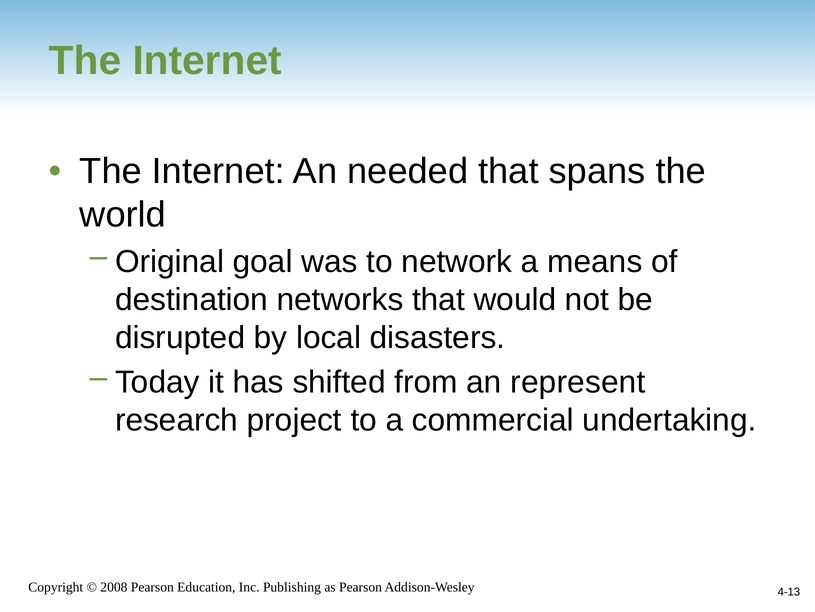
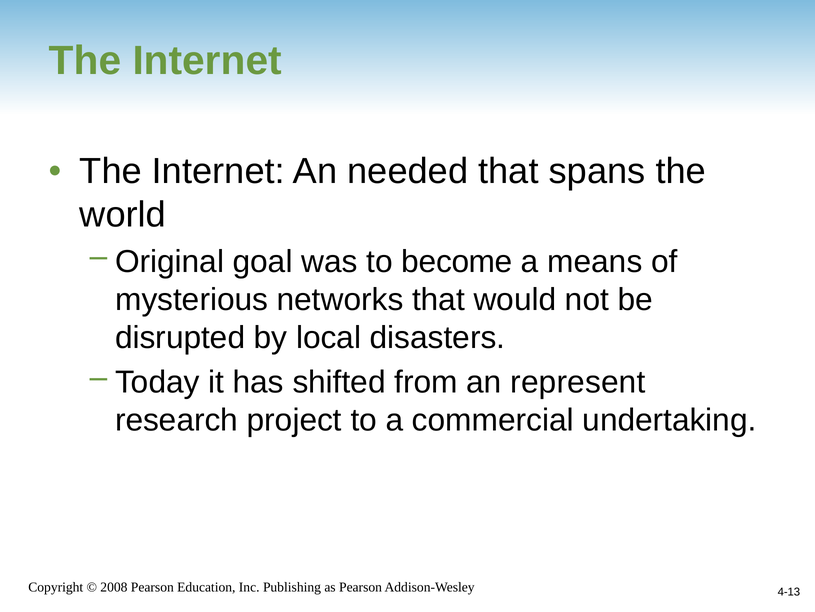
network: network -> become (457, 261)
destination: destination -> mysterious (192, 299)
